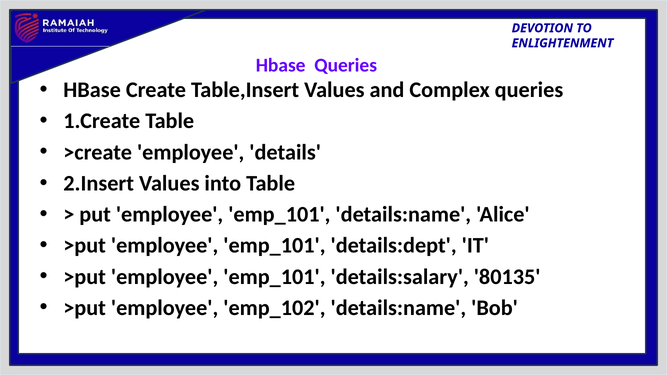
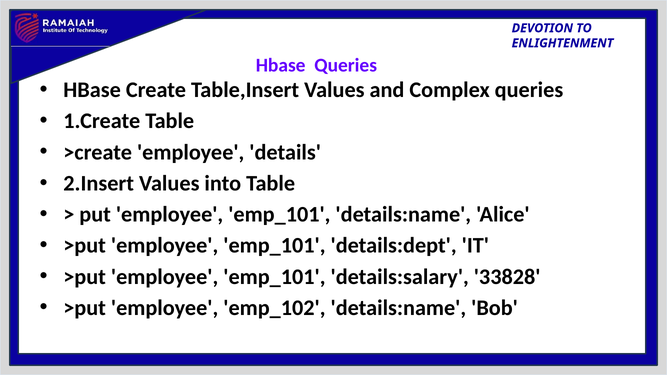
80135: 80135 -> 33828 (507, 277)
